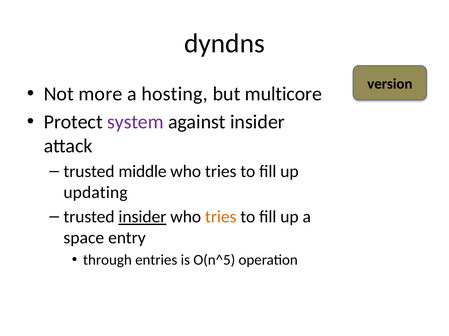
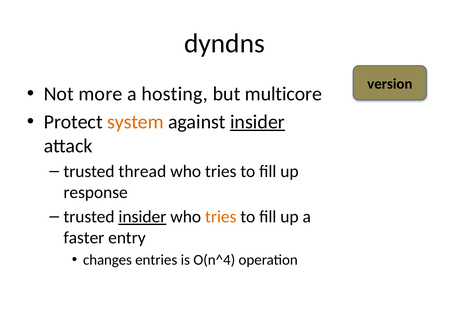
system colour: purple -> orange (135, 122)
insider underline: none -> present (257, 122)
middle: middle -> thread (142, 172)
updating: updating -> response (96, 193)
space: space -> faster (84, 238)
through: through -> changes (107, 261)
O(n^5: O(n^5 -> O(n^4 (214, 261)
